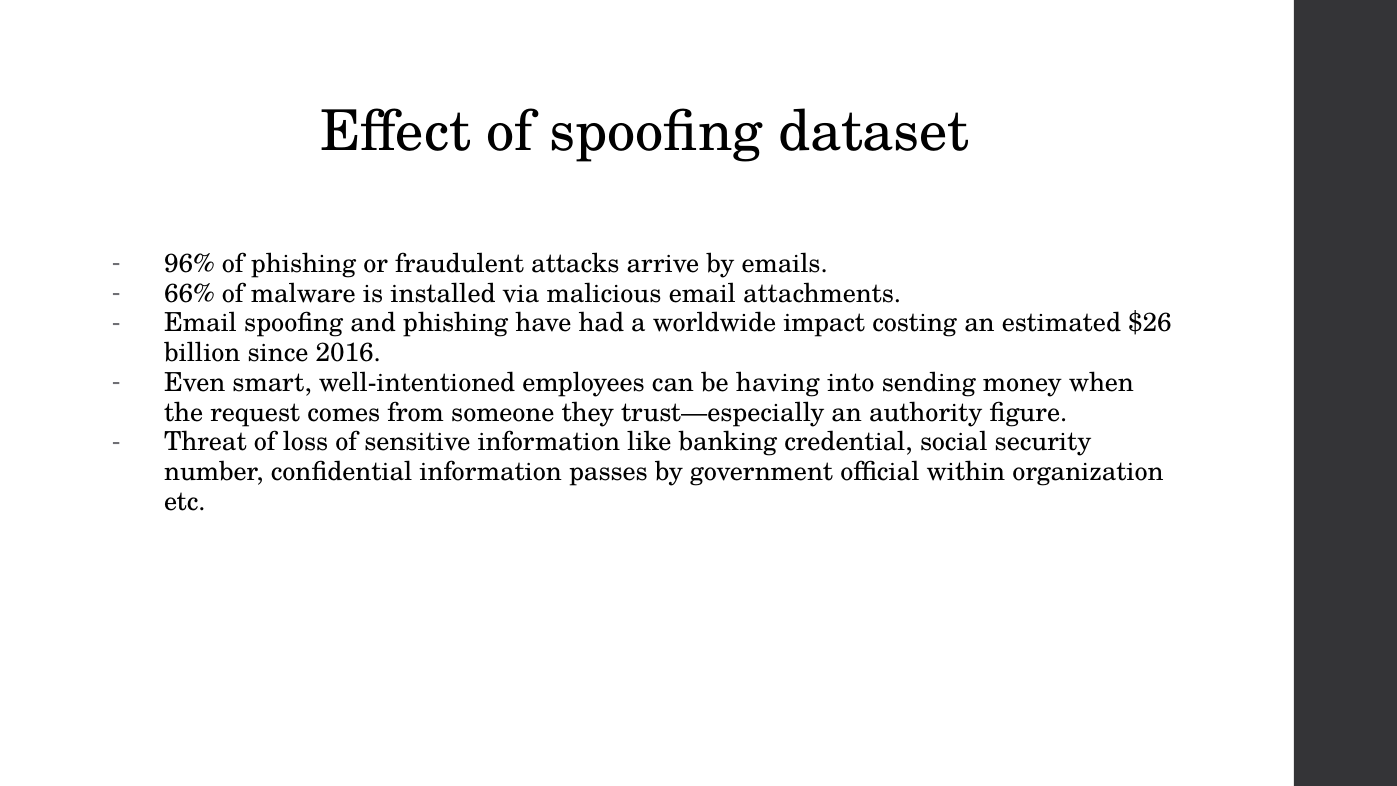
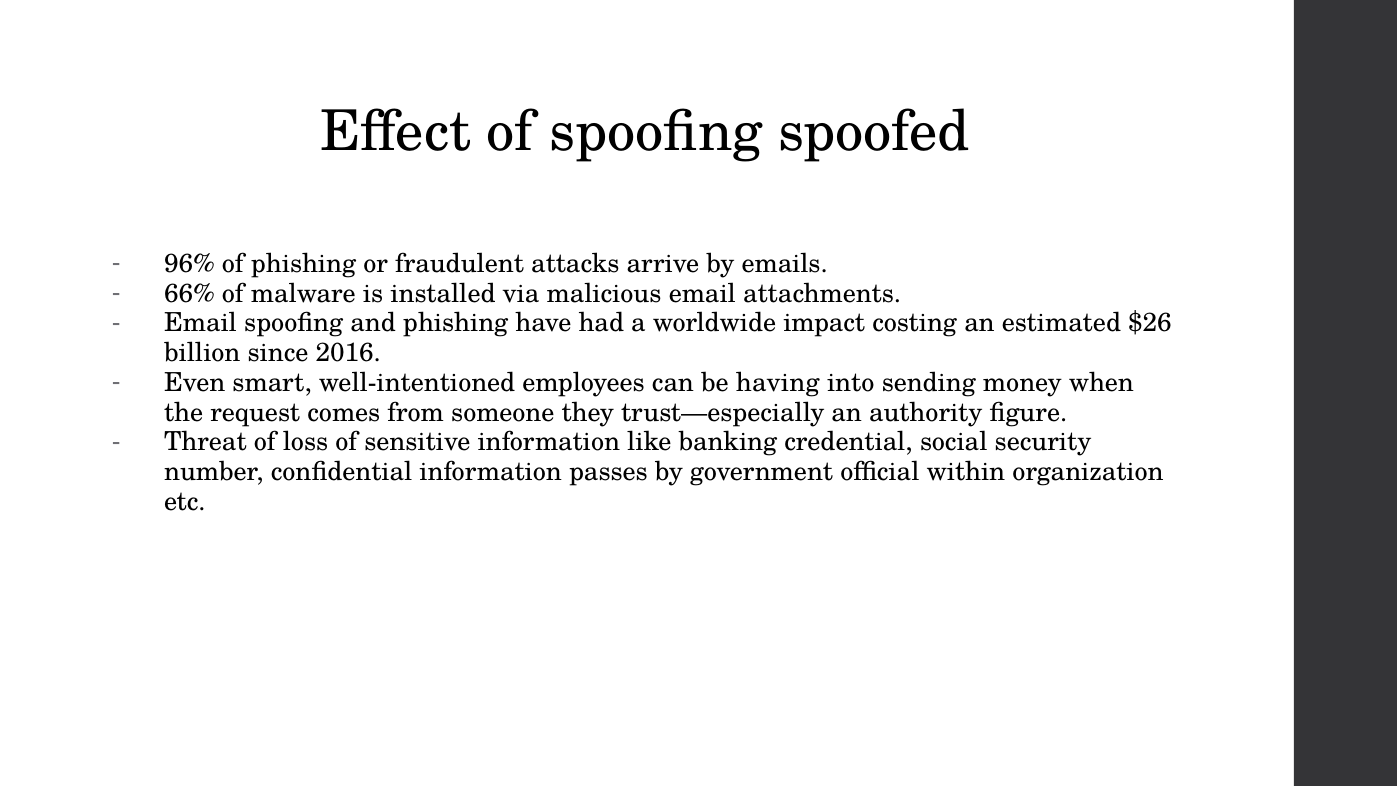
dataset: dataset -> spoofed (874, 132)
